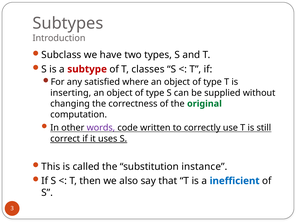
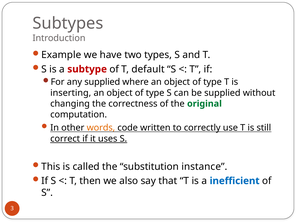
Subclass: Subclass -> Example (61, 55)
classes: classes -> default (148, 69)
any satisfied: satisfied -> supplied (102, 82)
words colour: purple -> orange (101, 128)
